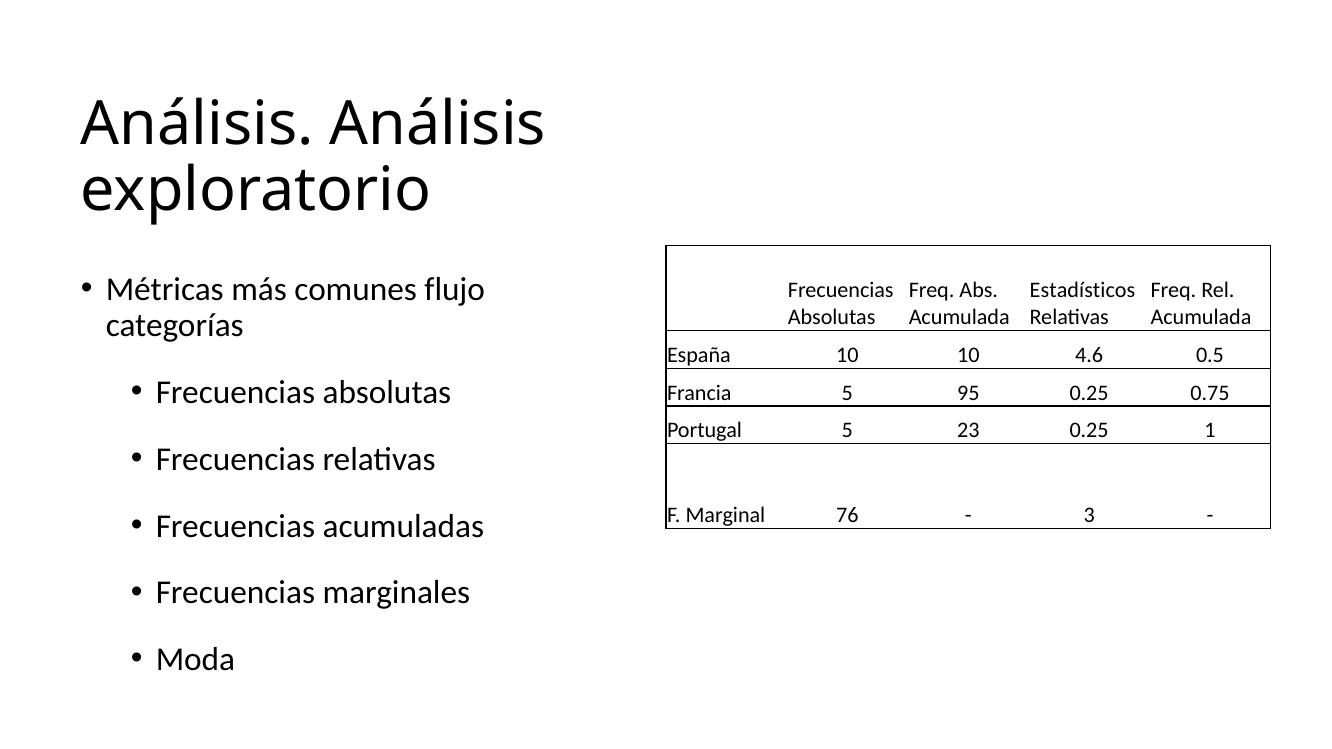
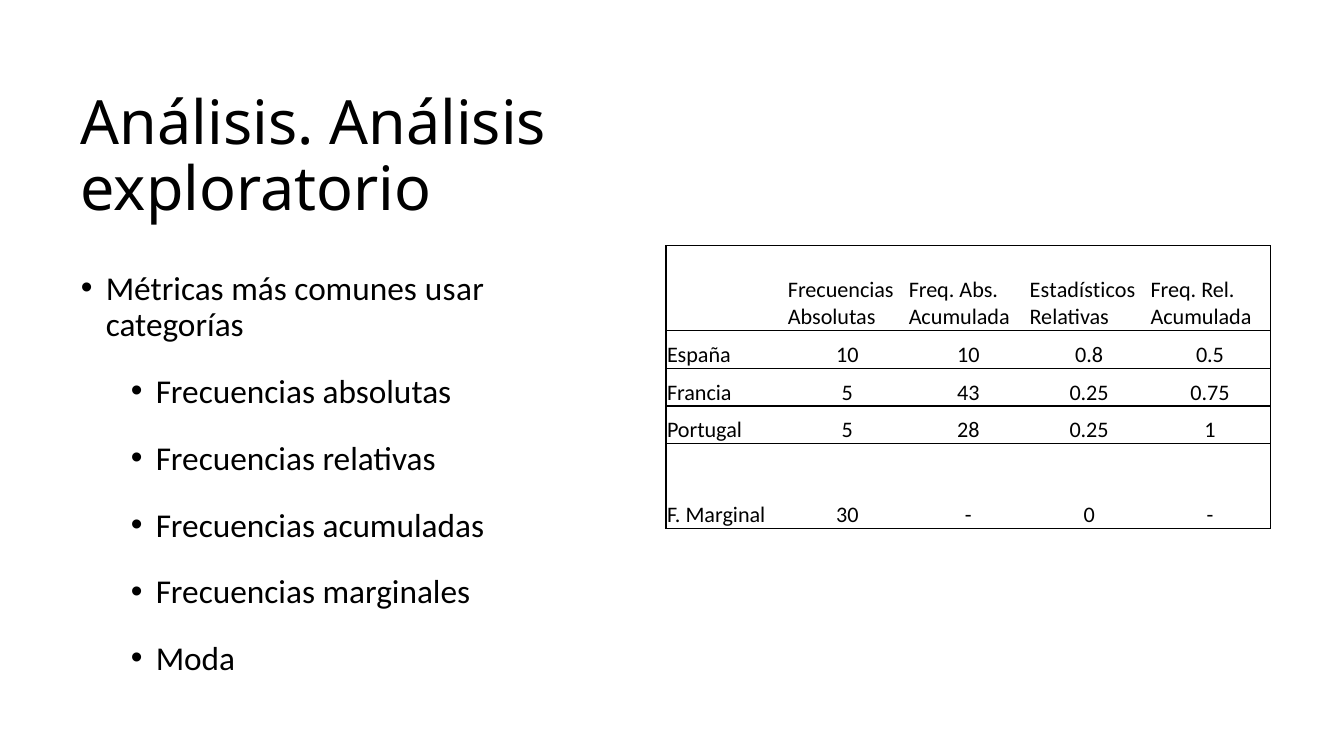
flujo: flujo -> usar (454, 289)
4.6: 4.6 -> 0.8 (1089, 355)
95: 95 -> 43 (968, 393)
23: 23 -> 28 (968, 431)
76: 76 -> 30 (847, 515)
3: 3 -> 0 (1089, 515)
